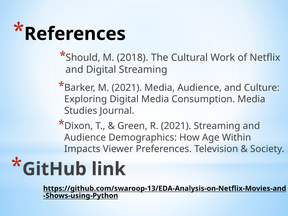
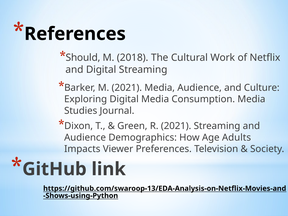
Within: Within -> Adults (237, 137)
